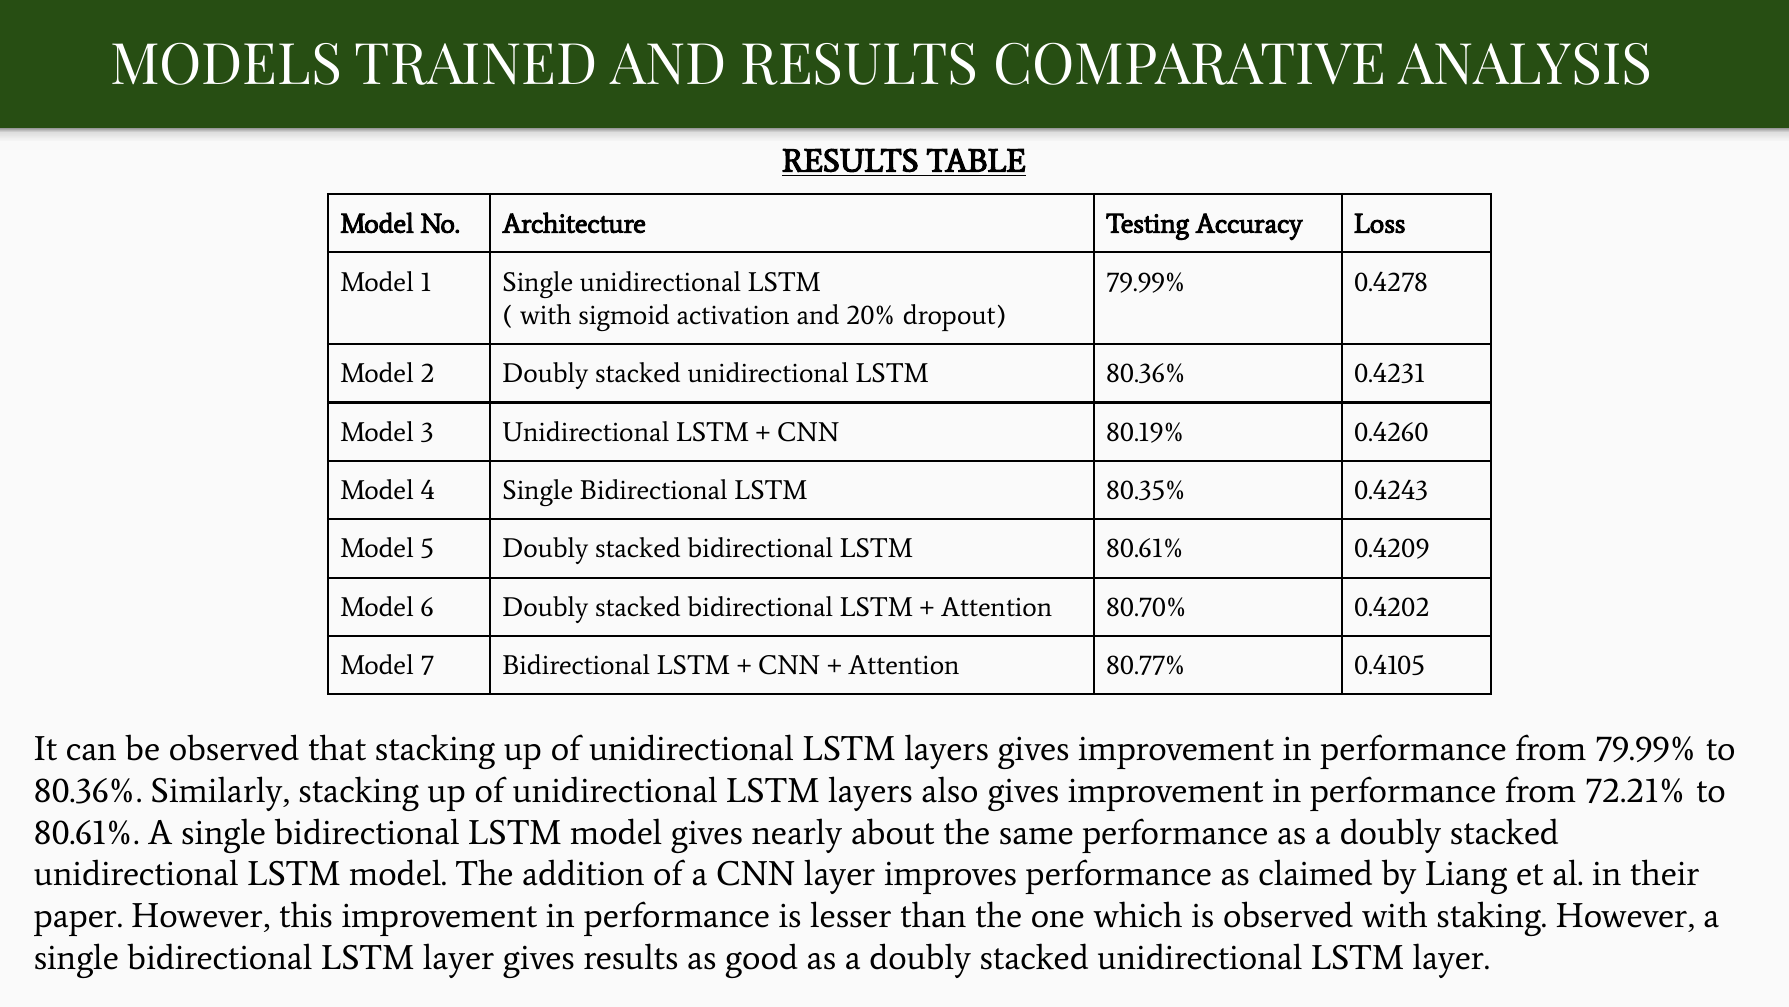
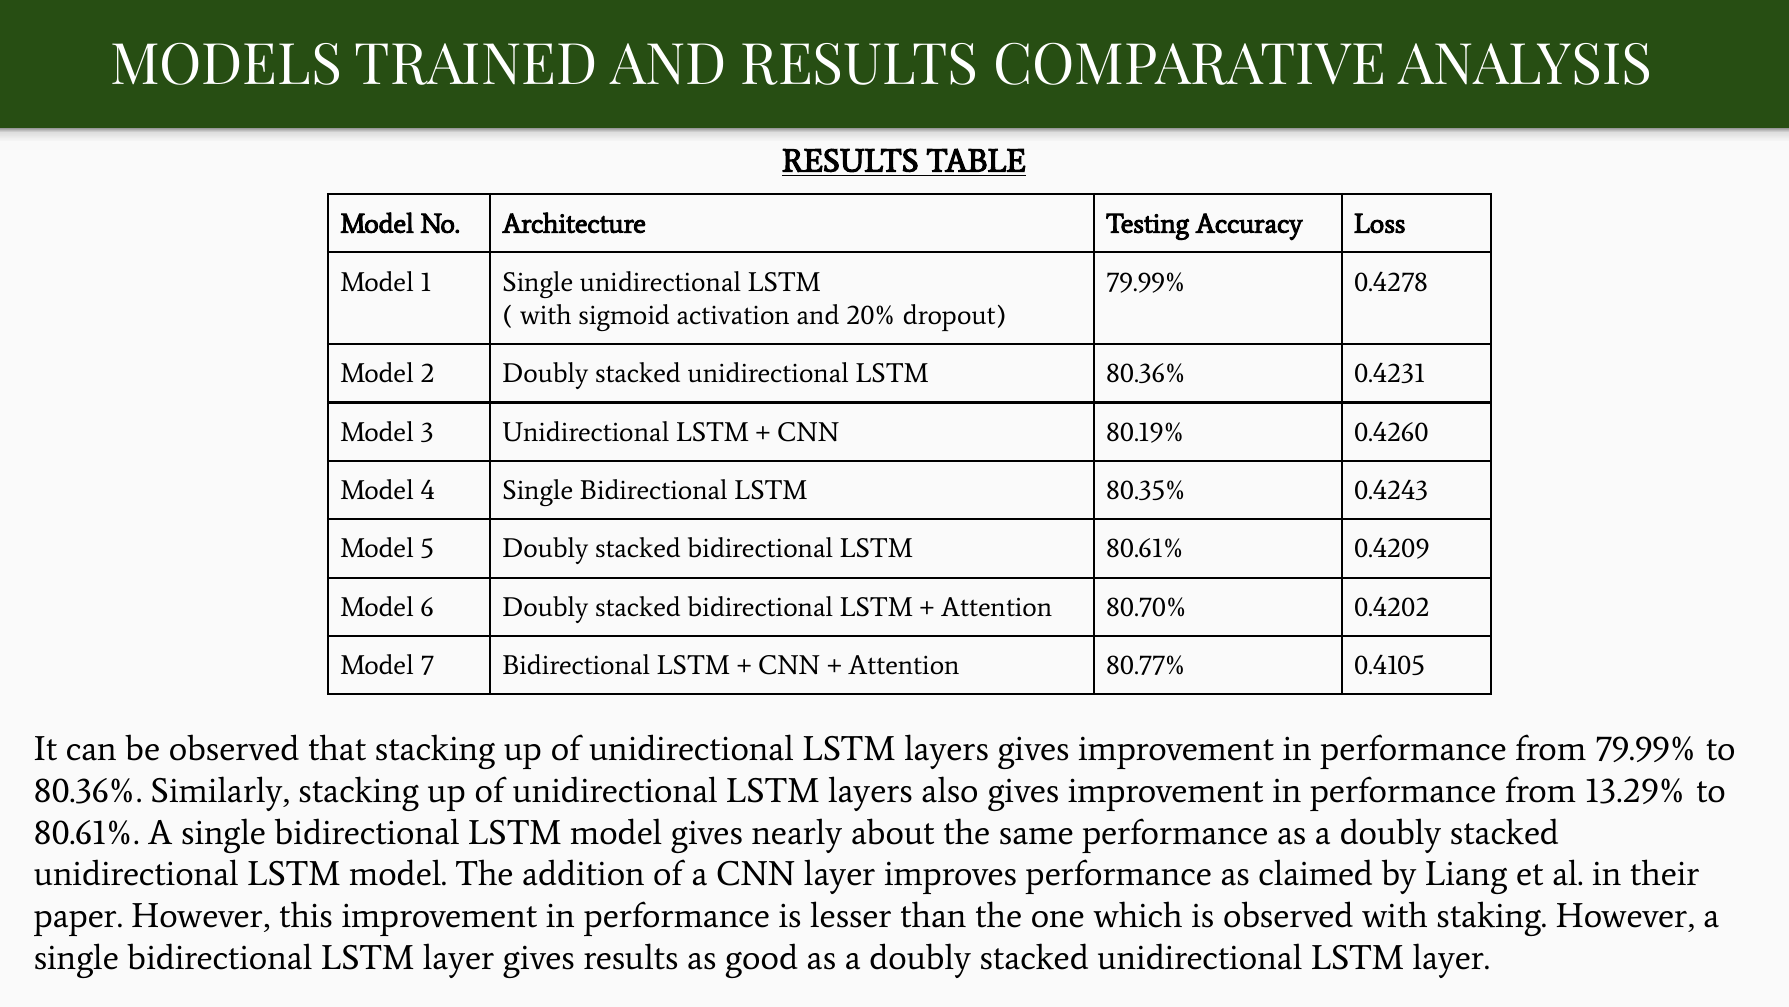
72.21%: 72.21% -> 13.29% (1636, 790)
